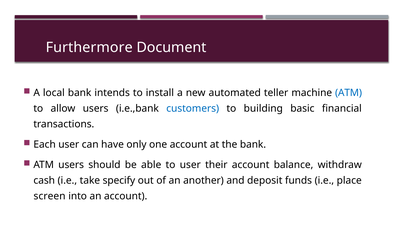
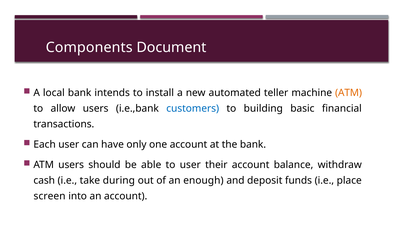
Furthermore: Furthermore -> Components (89, 47)
ATM colour: blue -> orange (349, 93)
specify: specify -> during (119, 180)
another: another -> enough (203, 180)
